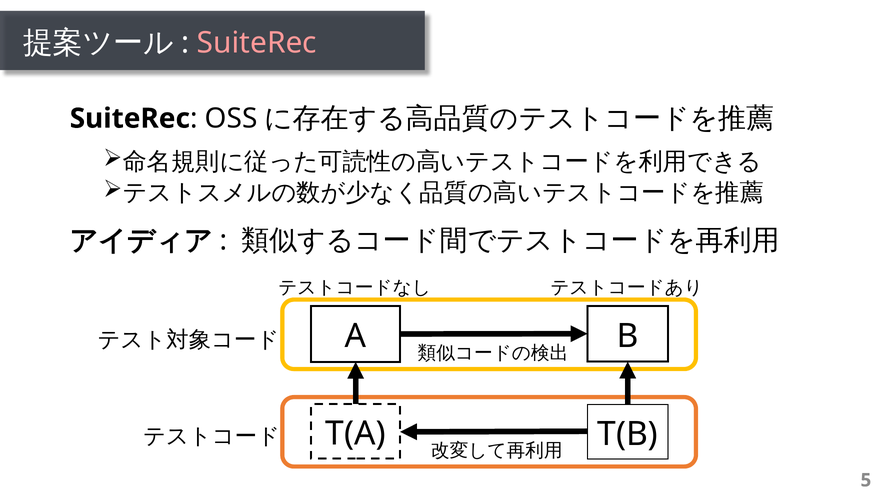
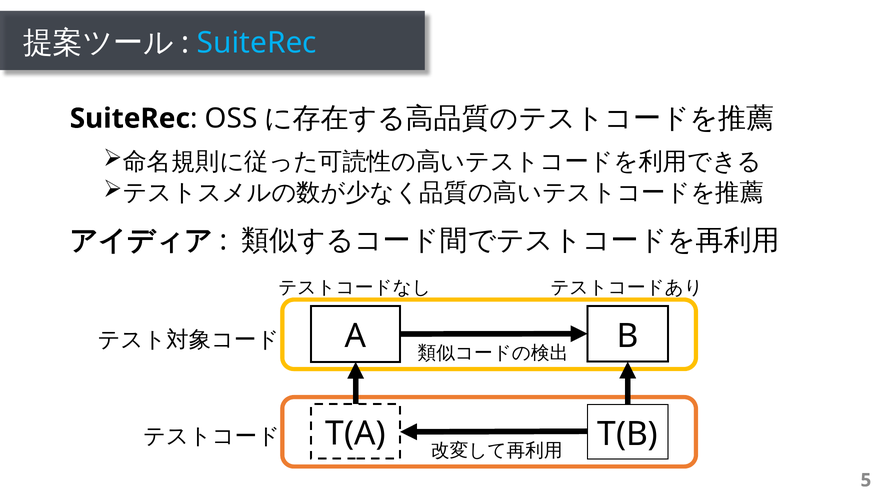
SuiteRec colour: pink -> light blue (257, 43)
